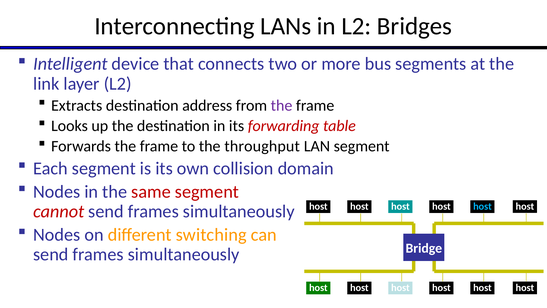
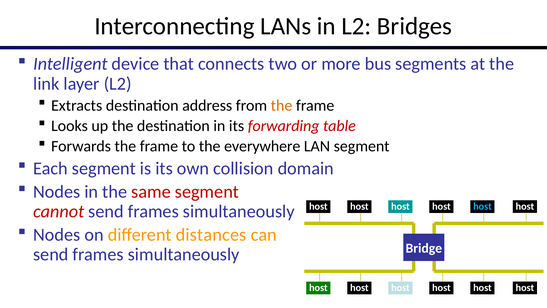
the colour: purple -> orange (282, 105)
throughput: throughput -> everywhere (262, 146)
switching: switching -> distances (211, 235)
